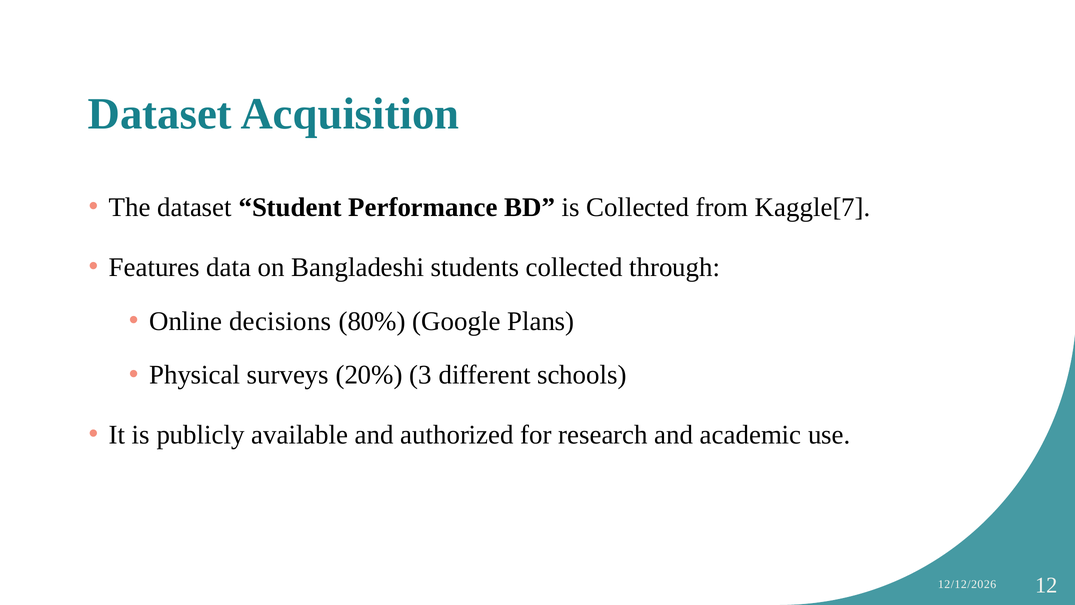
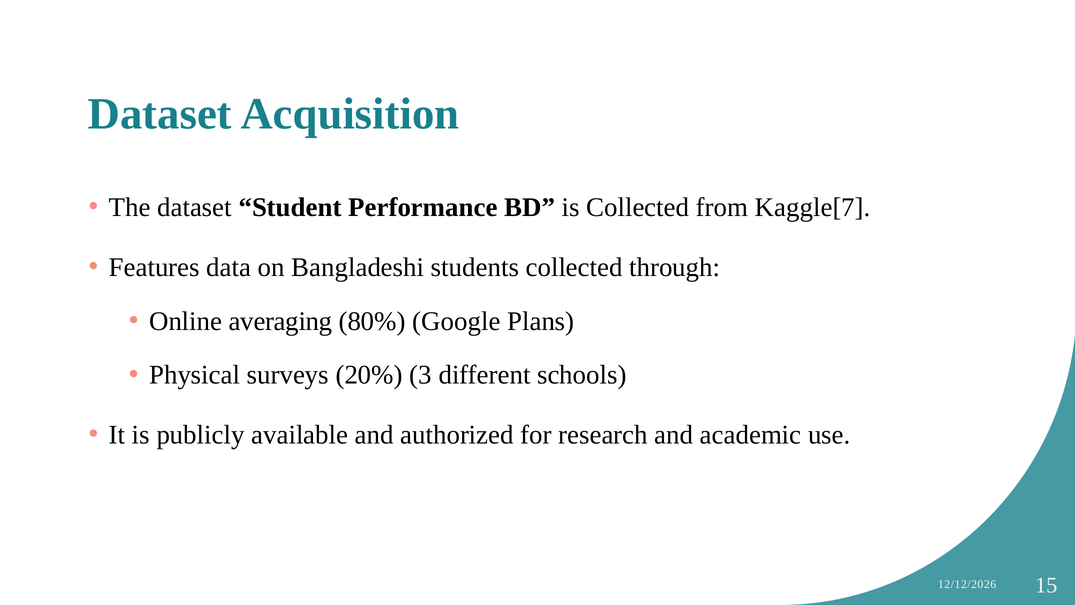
decisions: decisions -> averaging (281, 321)
12: 12 -> 15 (1046, 585)
